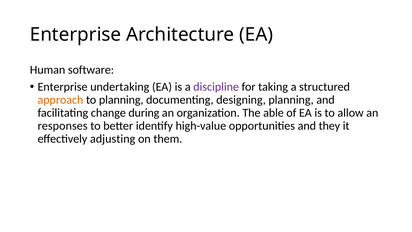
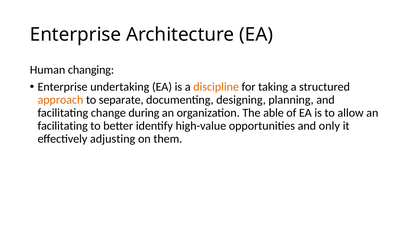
software: software -> changing (91, 70)
discipline colour: purple -> orange (216, 87)
to planning: planning -> separate (121, 100)
responses: responses -> facilitating (63, 126)
they: they -> only (329, 126)
